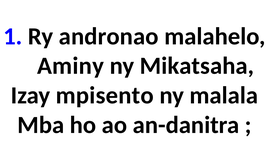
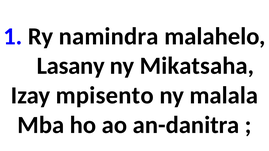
andronao: andronao -> namindra (109, 36)
Aminy: Aminy -> Lasany (71, 66)
